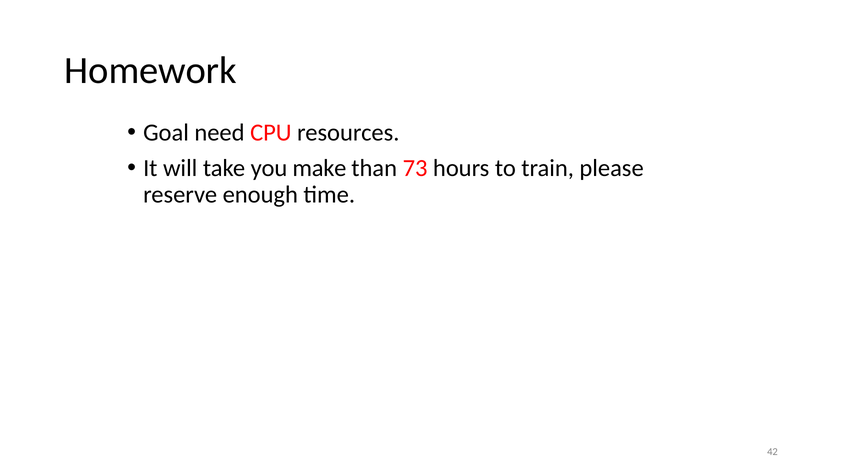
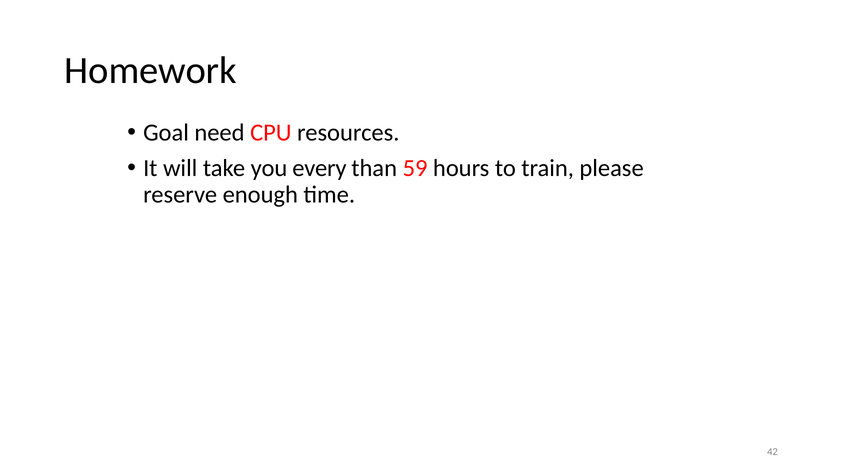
make: make -> every (319, 168)
73: 73 -> 59 (415, 168)
